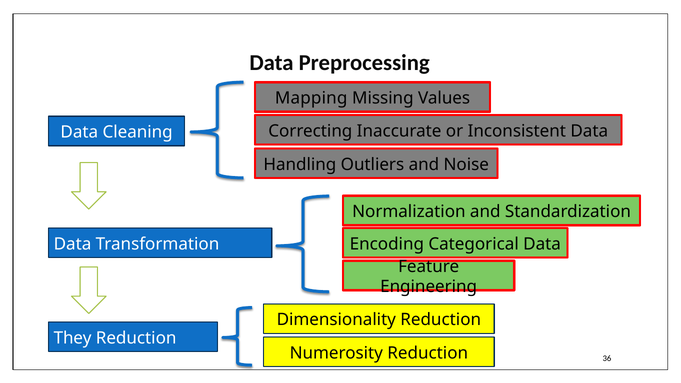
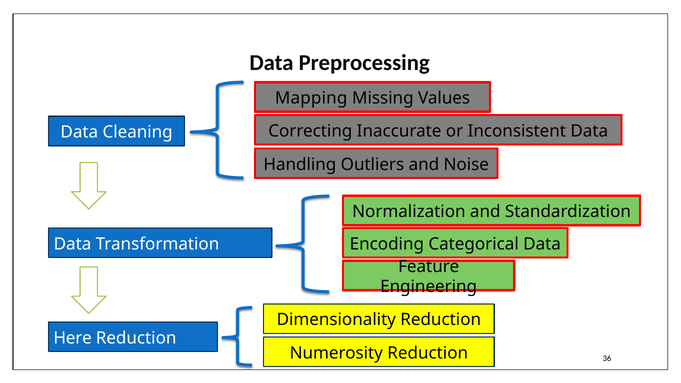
They: They -> Here (73, 338)
